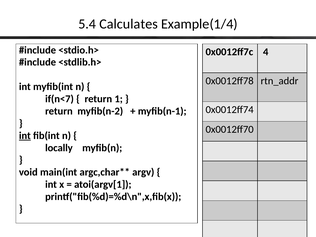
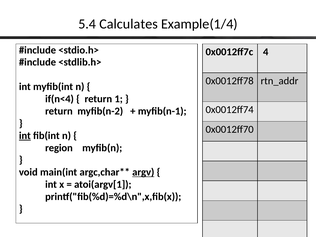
if(n<7: if(n<7 -> if(n<4 (59, 99)
locally: locally -> region (59, 148)
argv underline: none -> present (143, 172)
